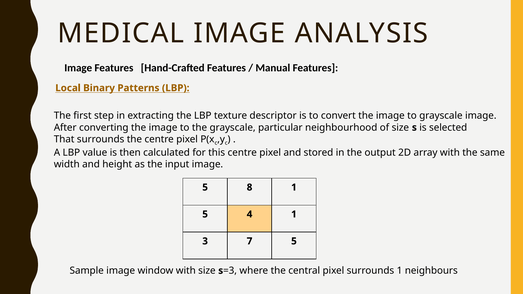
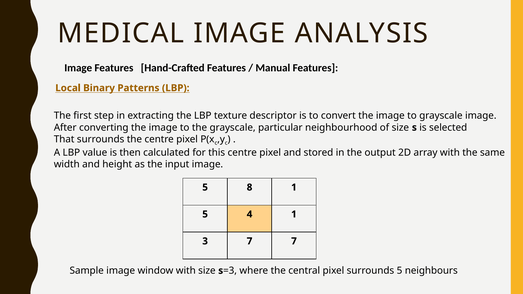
7 5: 5 -> 7 (294, 241)
surrounds 1: 1 -> 5 (399, 271)
